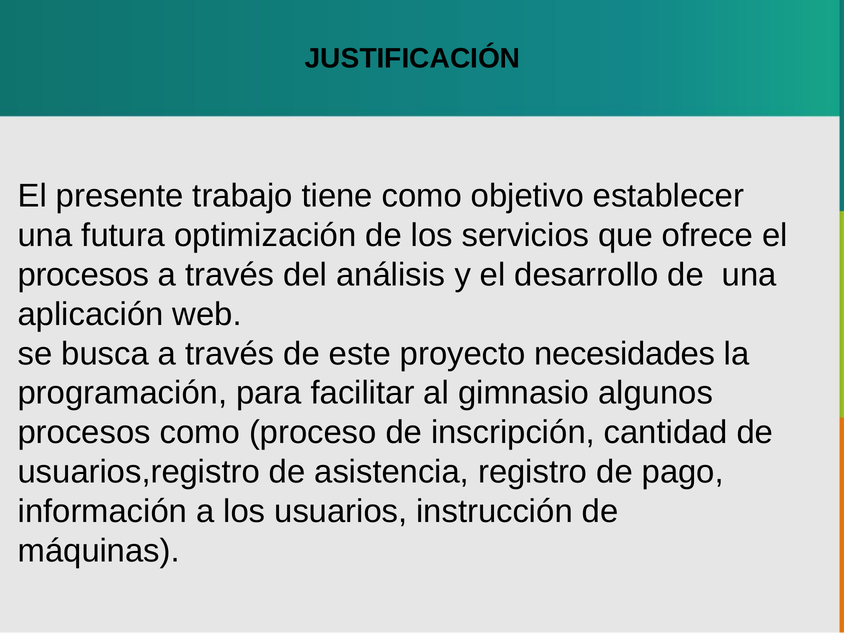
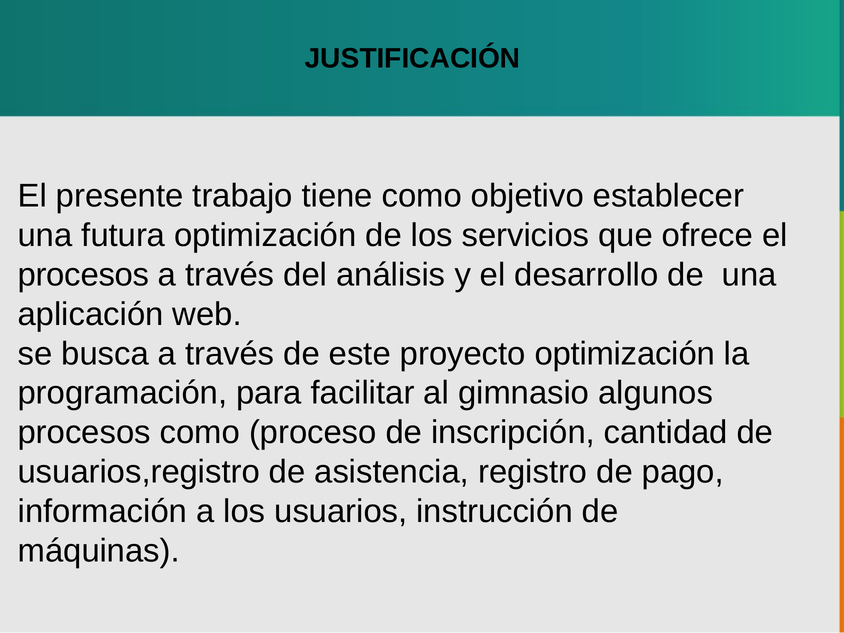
proyecto necesidades: necesidades -> optimización (625, 354)
